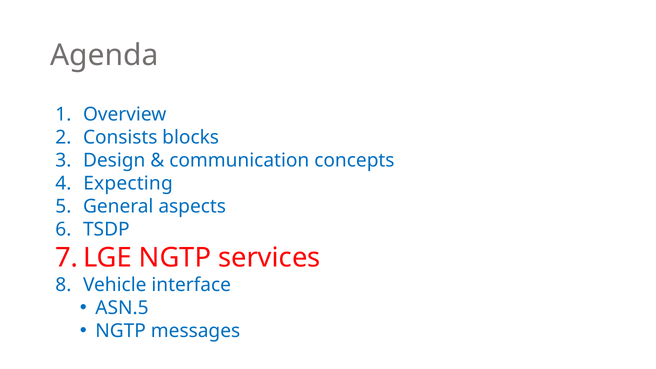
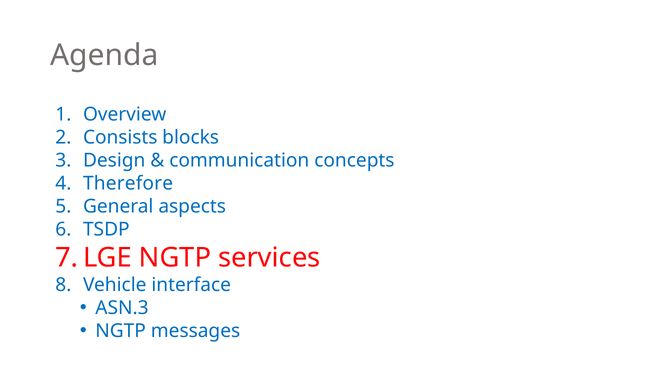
Expecting: Expecting -> Therefore (128, 183)
ASN.5: ASN.5 -> ASN.3 (122, 308)
